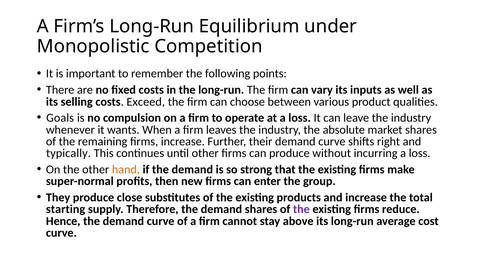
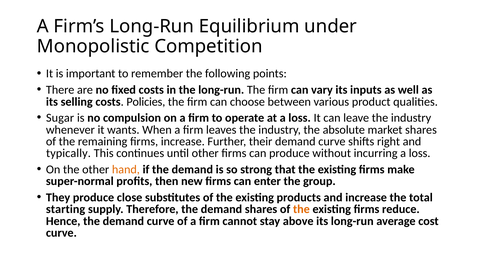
Exceed: Exceed -> Policies (146, 102)
Goals: Goals -> Sugar (60, 118)
the colour: purple -> orange (301, 209)
